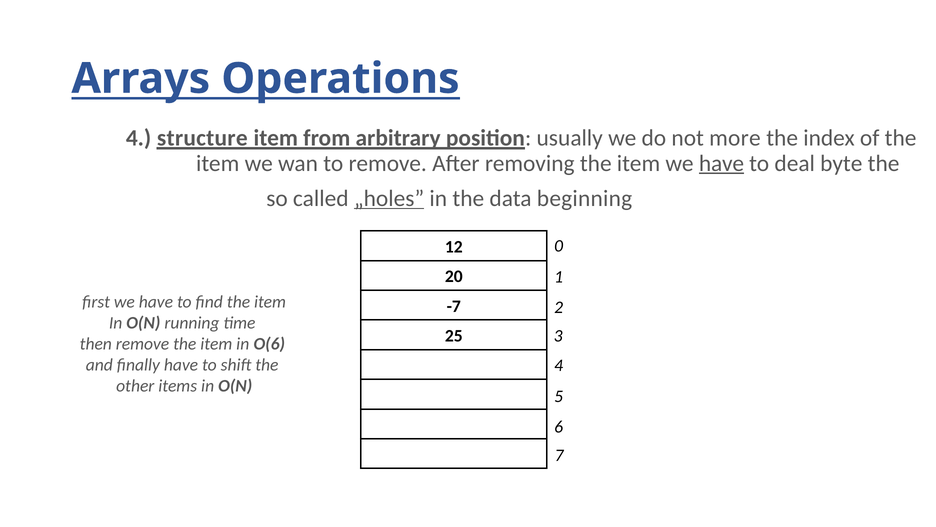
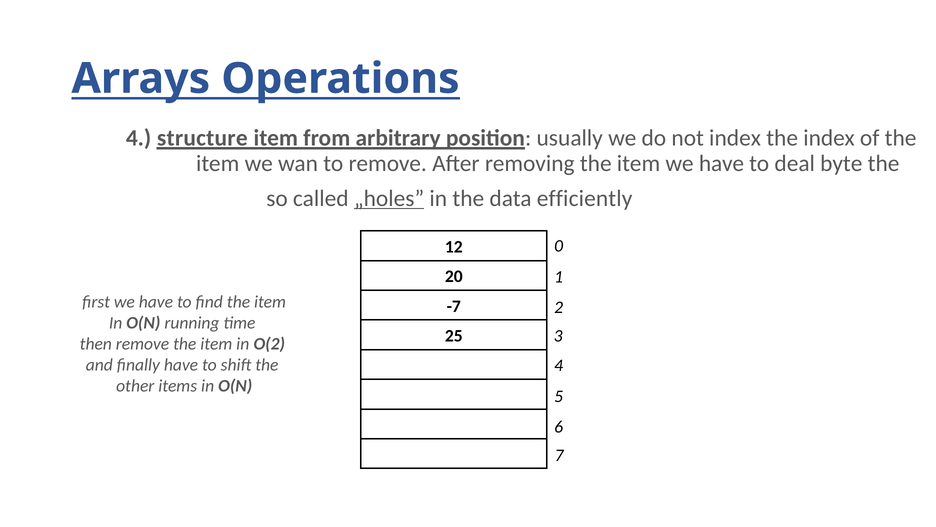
not more: more -> index (735, 138)
have underline: present -> none (722, 163)
beginning: beginning -> efficiently (585, 198)
O(6: O(6 -> O(2 (269, 344)
